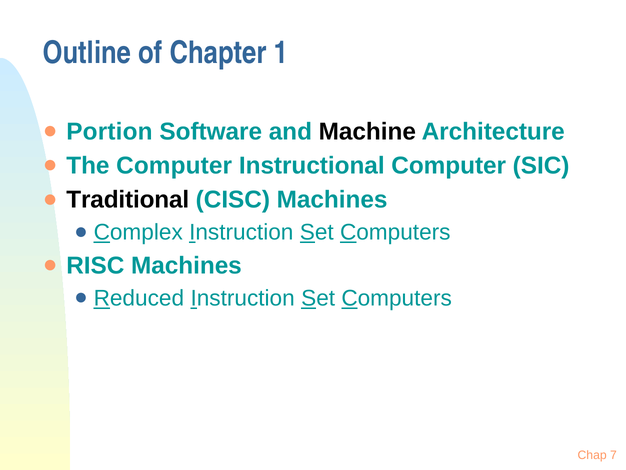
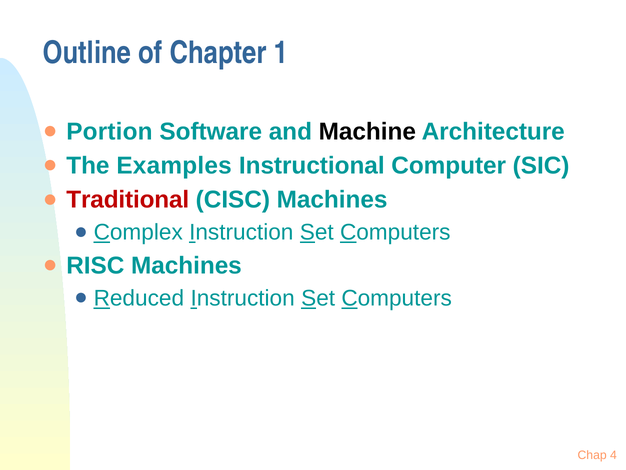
The Computer: Computer -> Examples (174, 166)
Traditional colour: black -> red (128, 200)
7: 7 -> 4 (613, 455)
